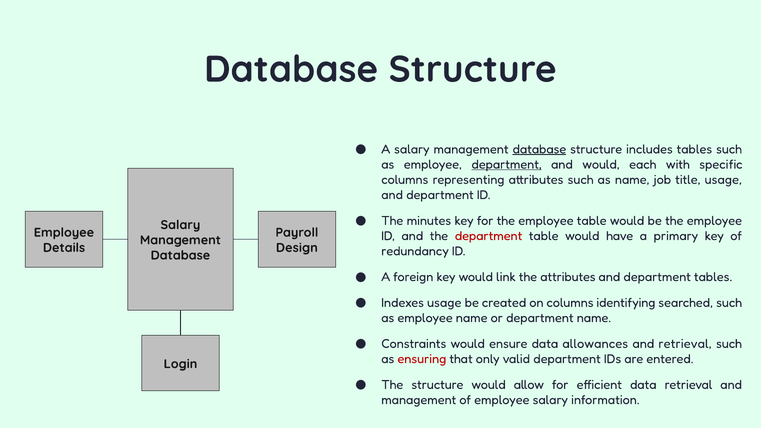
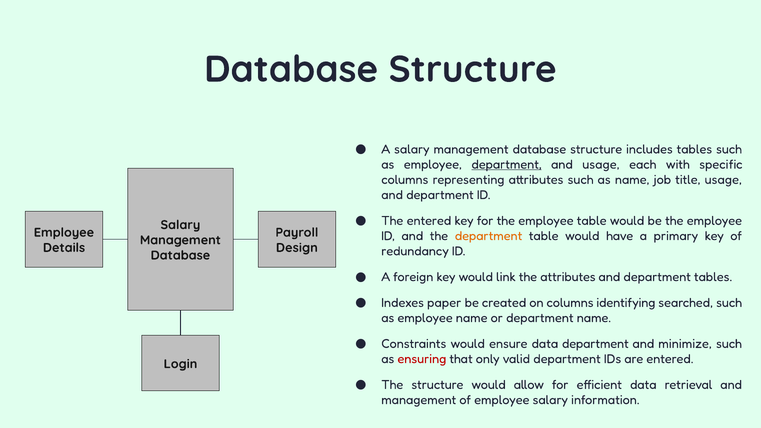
database underline: present -> none (539, 149)
and would: would -> usage (601, 164)
The minutes: minutes -> entered (429, 221)
department colour: red -> orange (489, 236)
Indexes usage: usage -> paper (444, 303)
data allowances: allowances -> department (595, 344)
and retrieval: retrieval -> minimize (685, 344)
